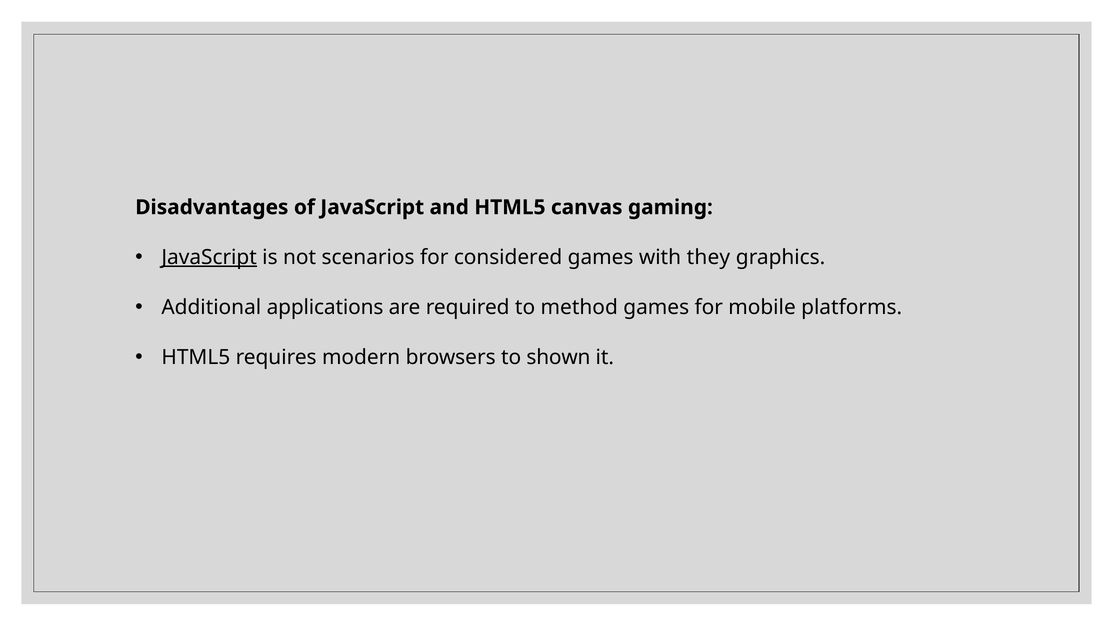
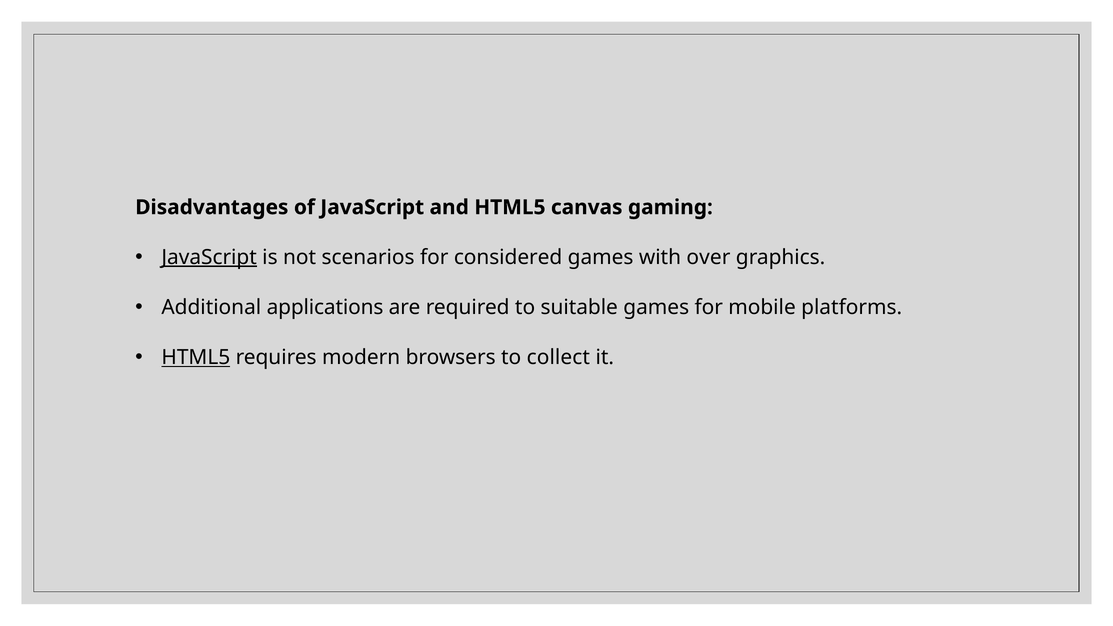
they: they -> over (708, 257)
method: method -> suitable (579, 307)
HTML5 underline: none -> present (196, 358)
shown: shown -> collect (558, 358)
